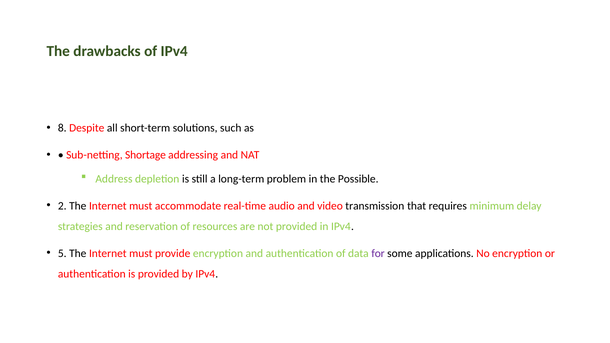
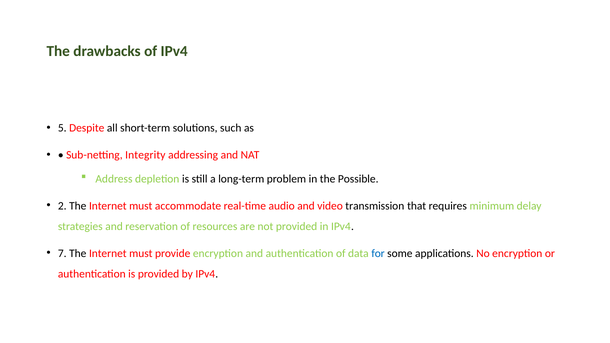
8: 8 -> 5 (62, 128)
Shortage: Shortage -> Integrity (145, 155)
5: 5 -> 7 (62, 253)
for colour: purple -> blue (378, 253)
